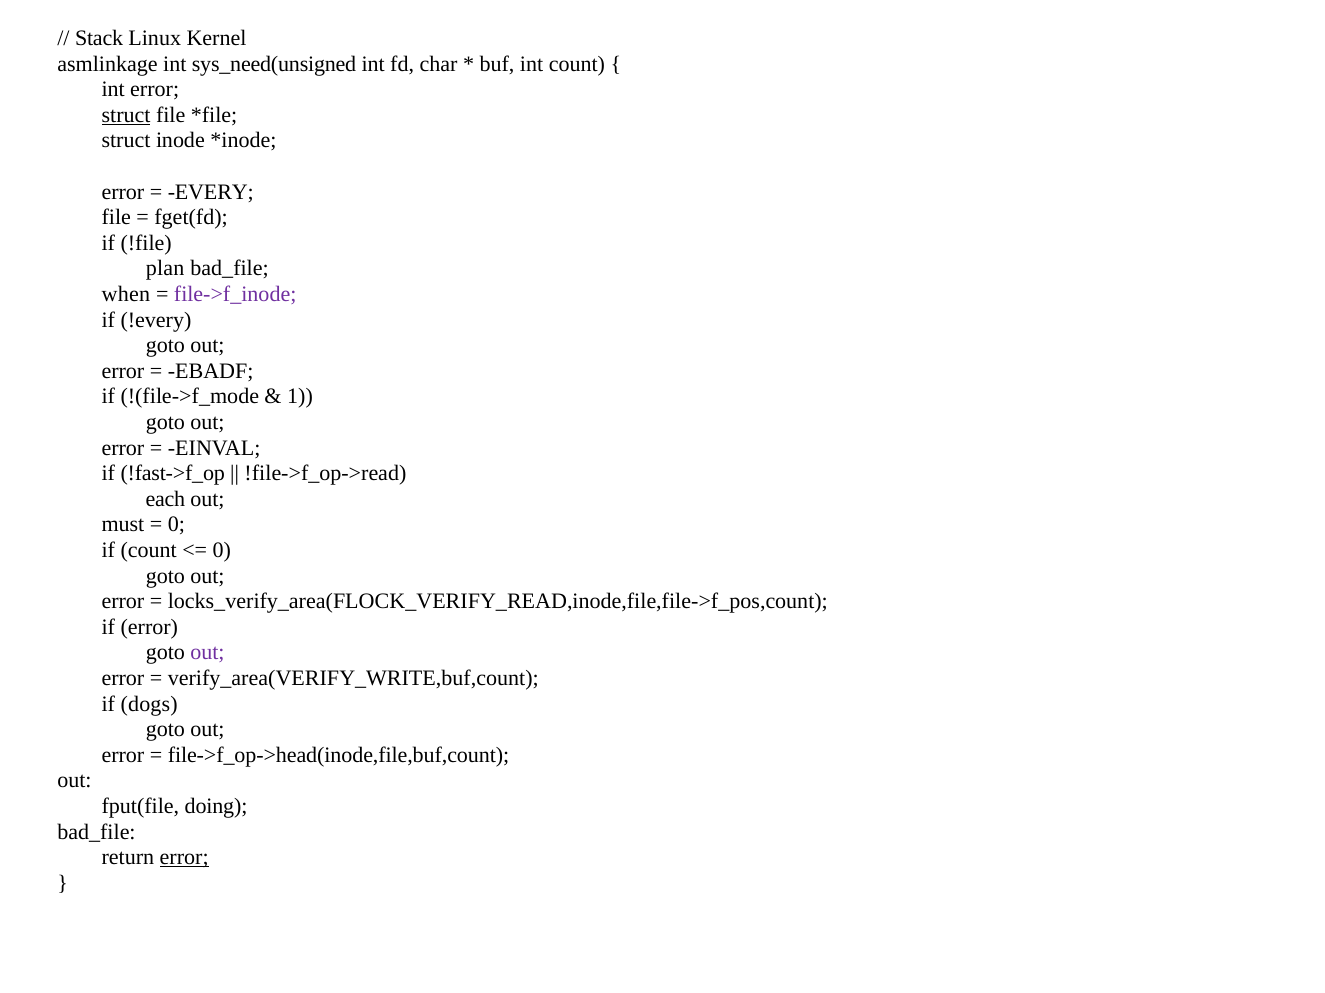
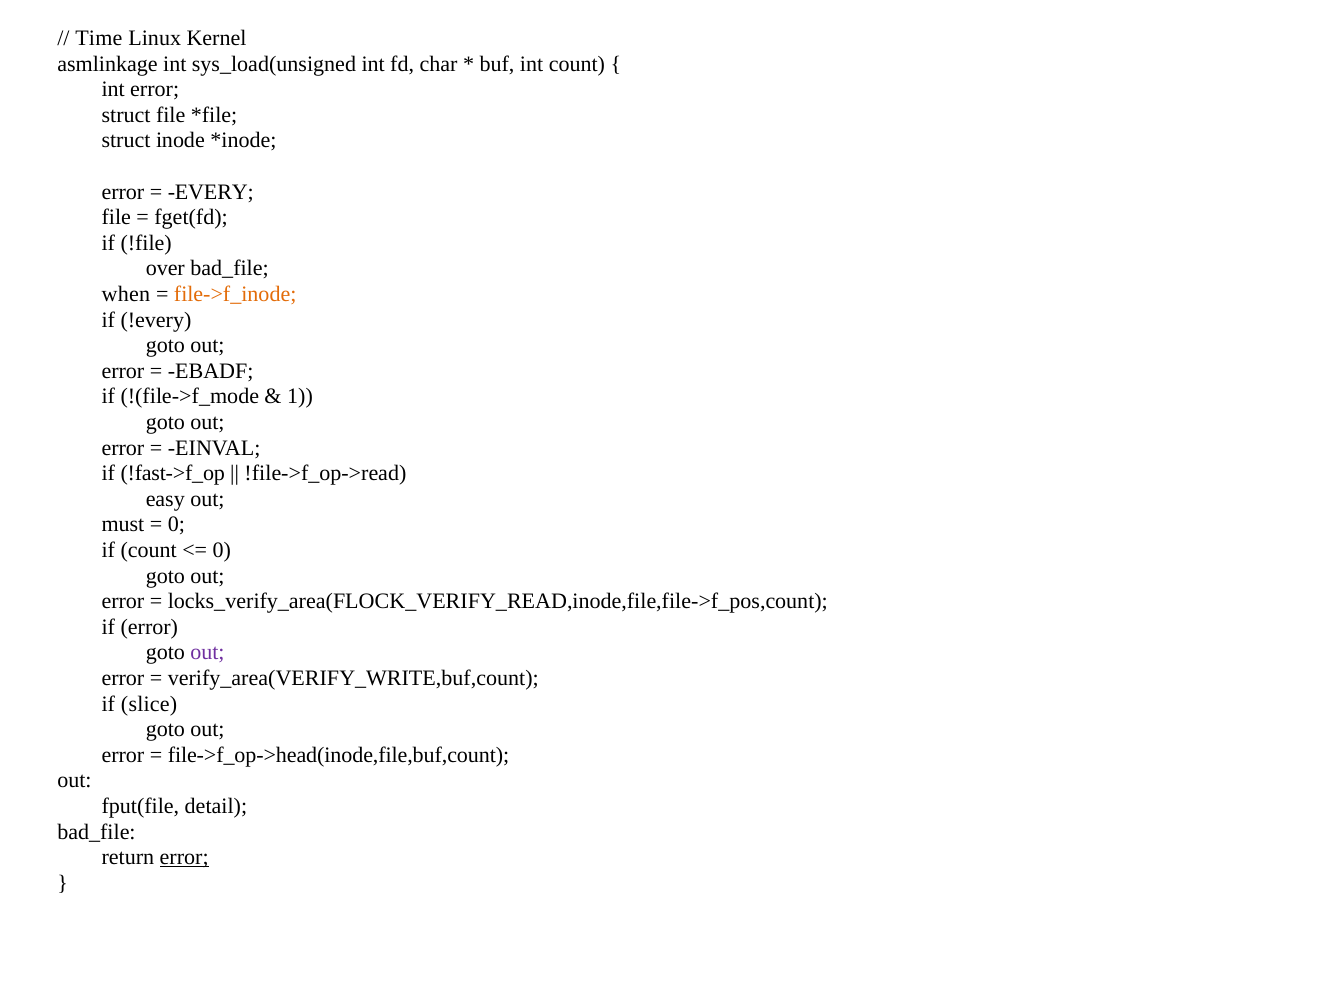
Stack: Stack -> Time (99, 38)
sys_need(unsigned: sys_need(unsigned -> sys_load(unsigned (274, 64)
struct underline: present -> none (126, 115)
plan: plan -> over (165, 269)
file->f_inode colour: purple -> orange (235, 294)
each: each -> easy (165, 499)
dogs: dogs -> slice (149, 704)
doing: doing -> detail (216, 807)
